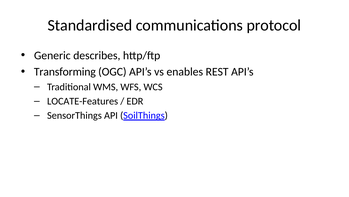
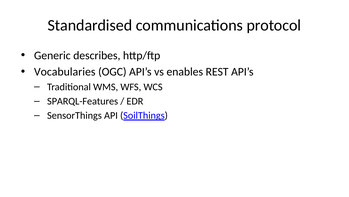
Transforming: Transforming -> Vocabularies (65, 72)
LOCATE-Features: LOCATE-Features -> SPARQL-Features (83, 101)
